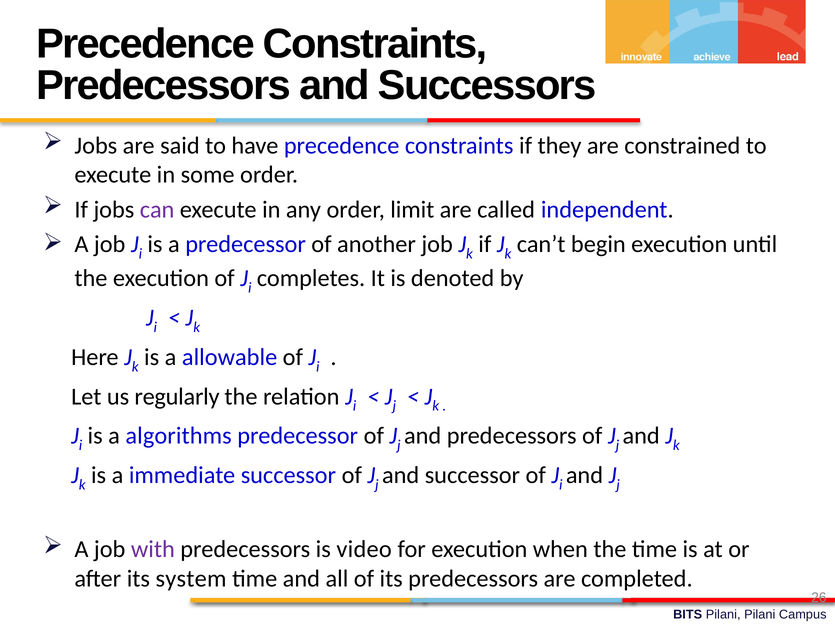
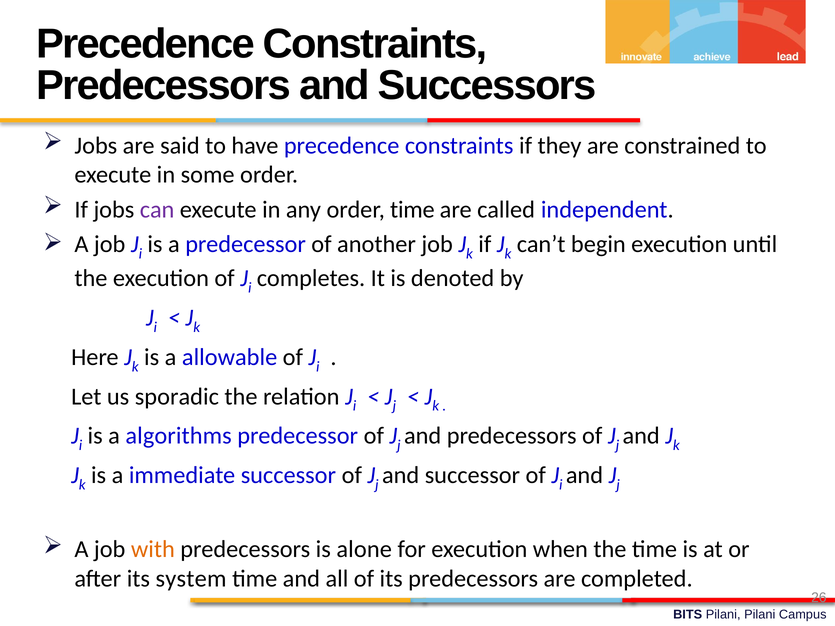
order limit: limit -> time (412, 210)
regularly: regularly -> sporadic (177, 397)
with colour: purple -> orange (153, 550)
video: video -> alone (364, 550)
